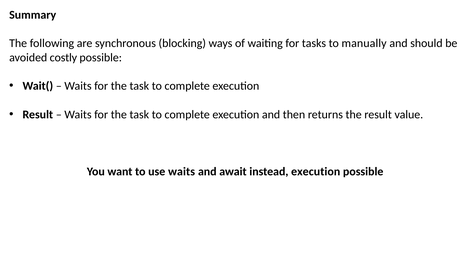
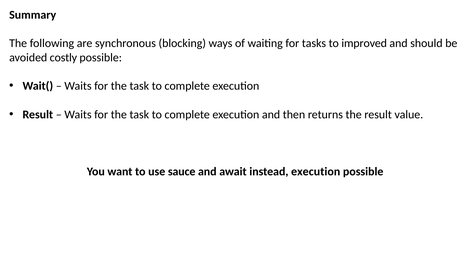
manually: manually -> improved (364, 43)
use waits: waits -> sauce (182, 172)
